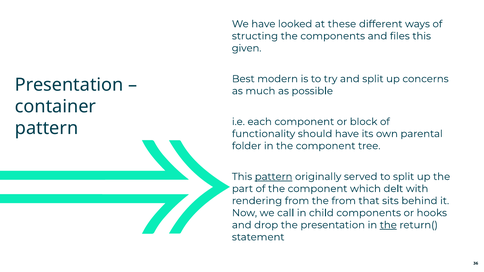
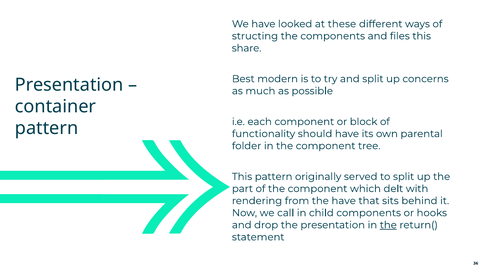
given: given -> share (247, 48)
pattern underline: present -> none (274, 177)
the from: from -> have (344, 201)
